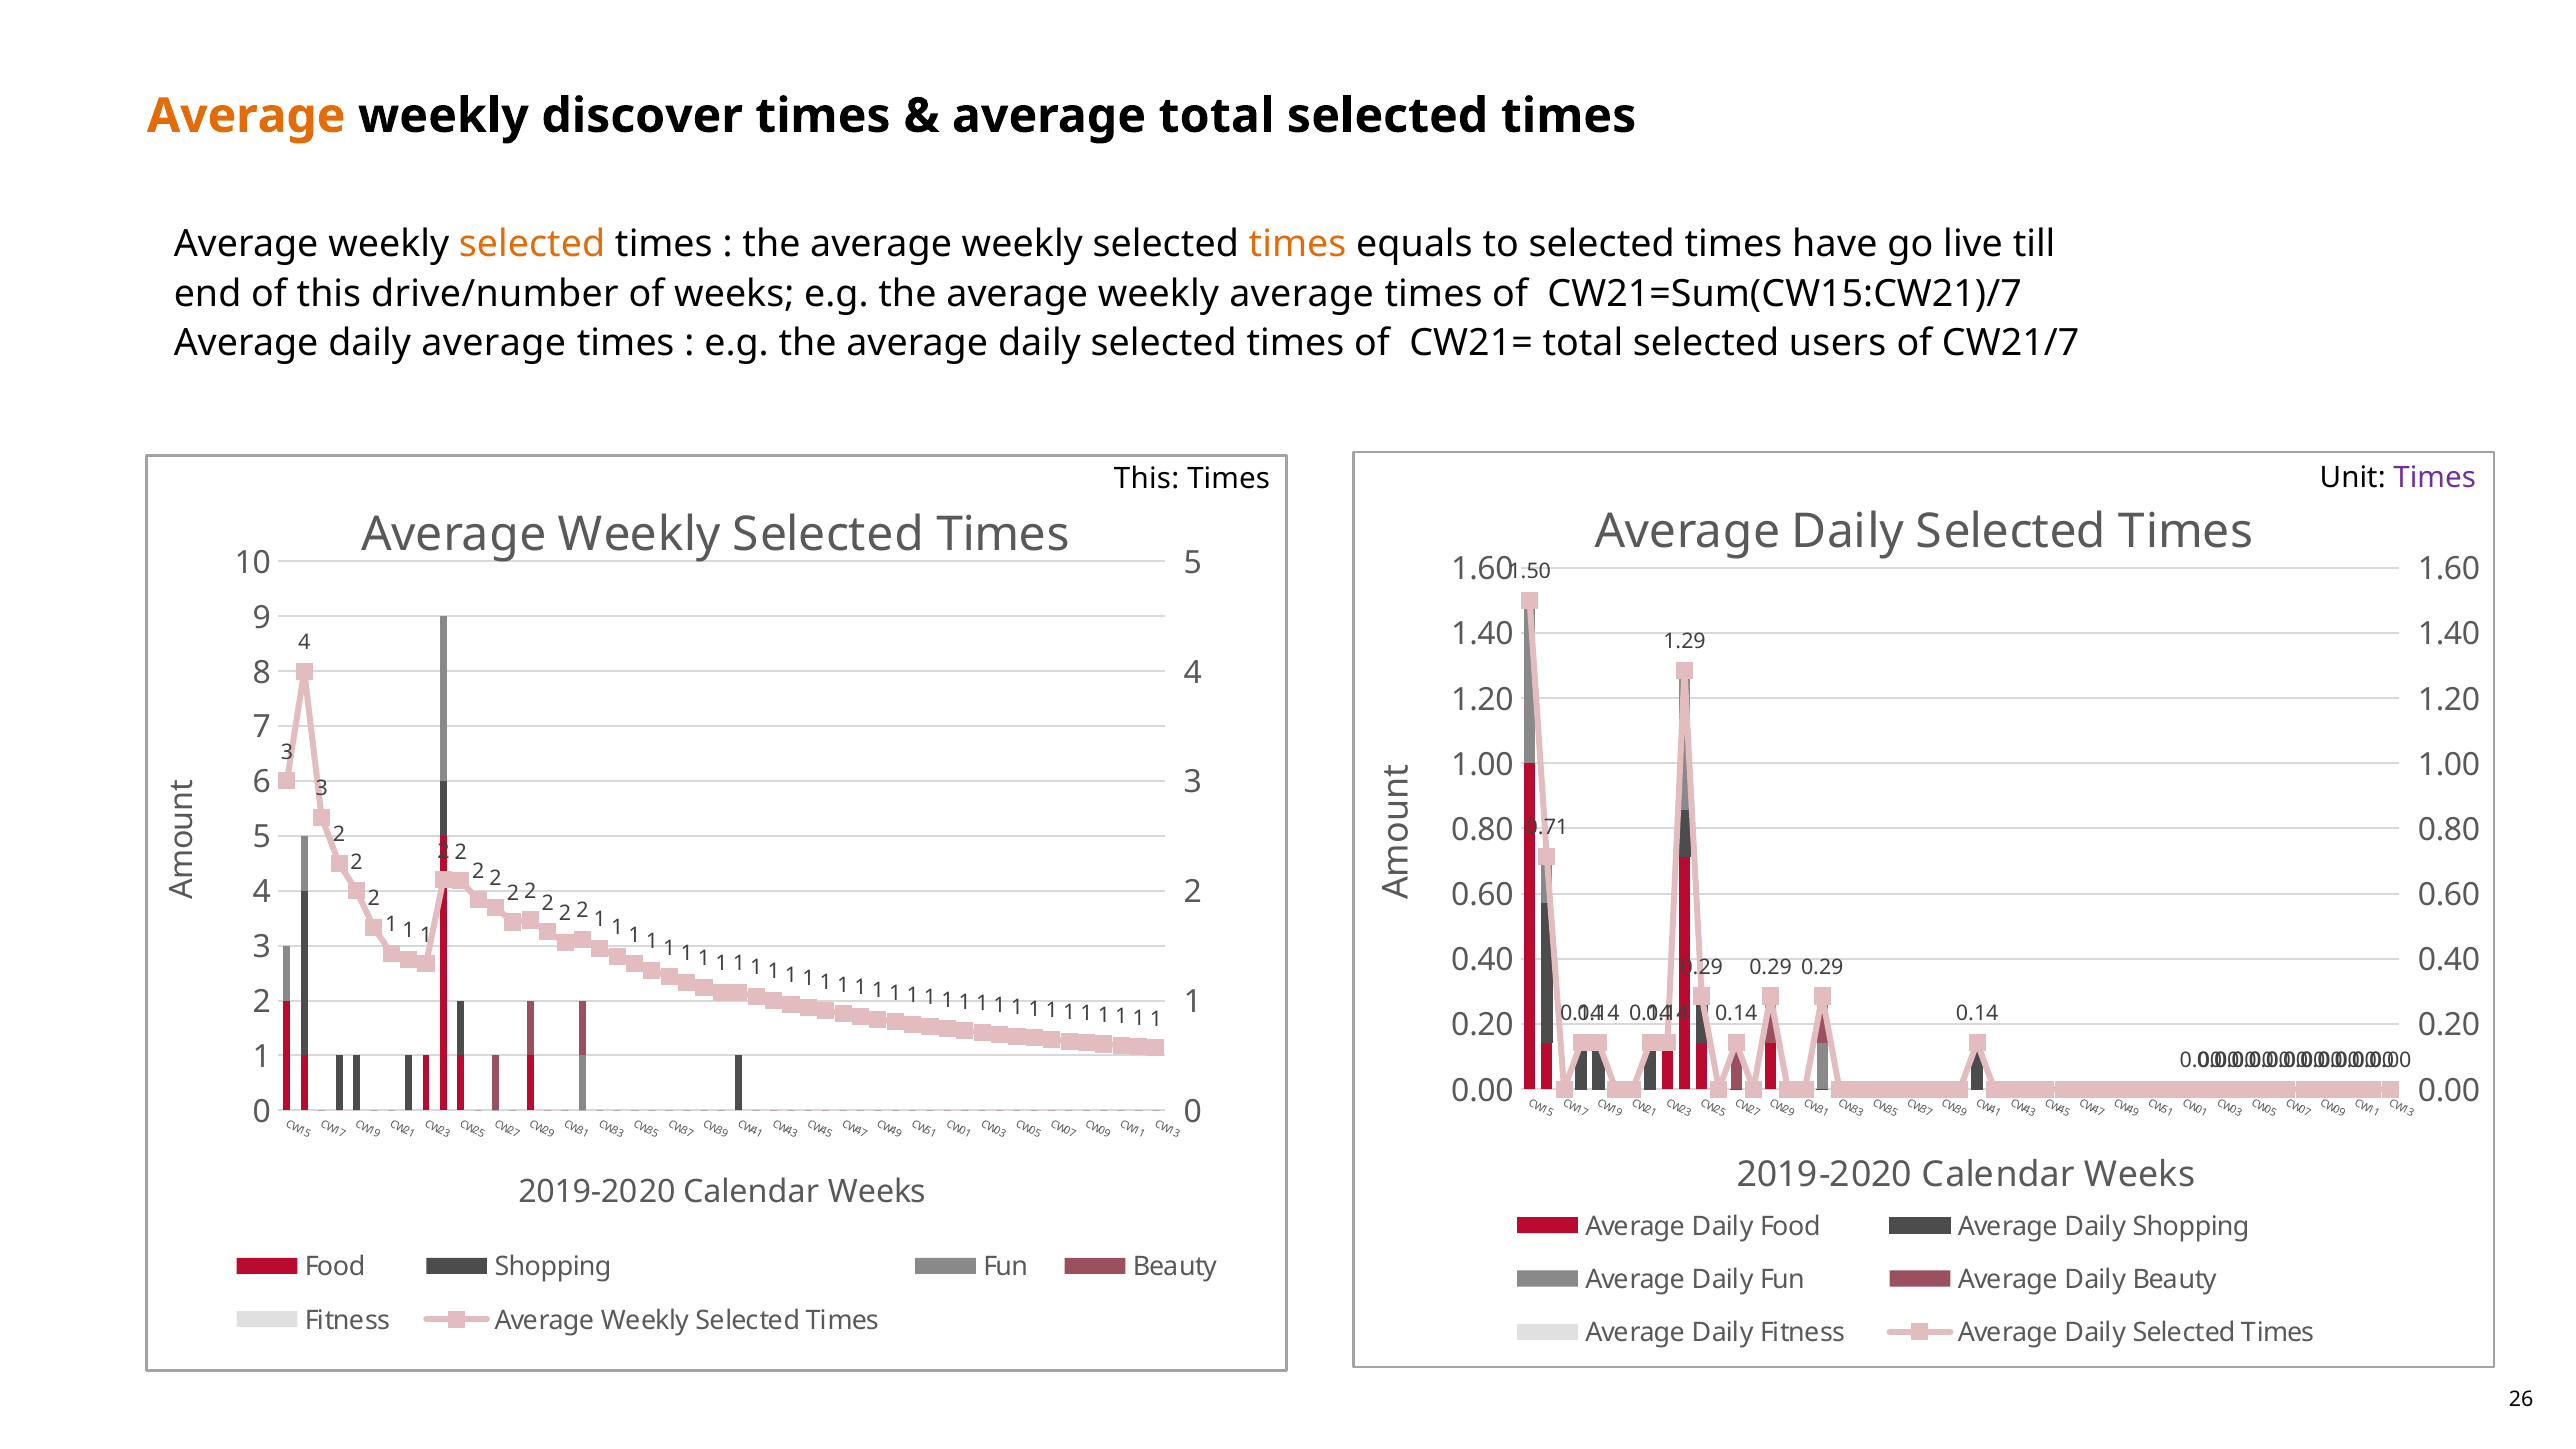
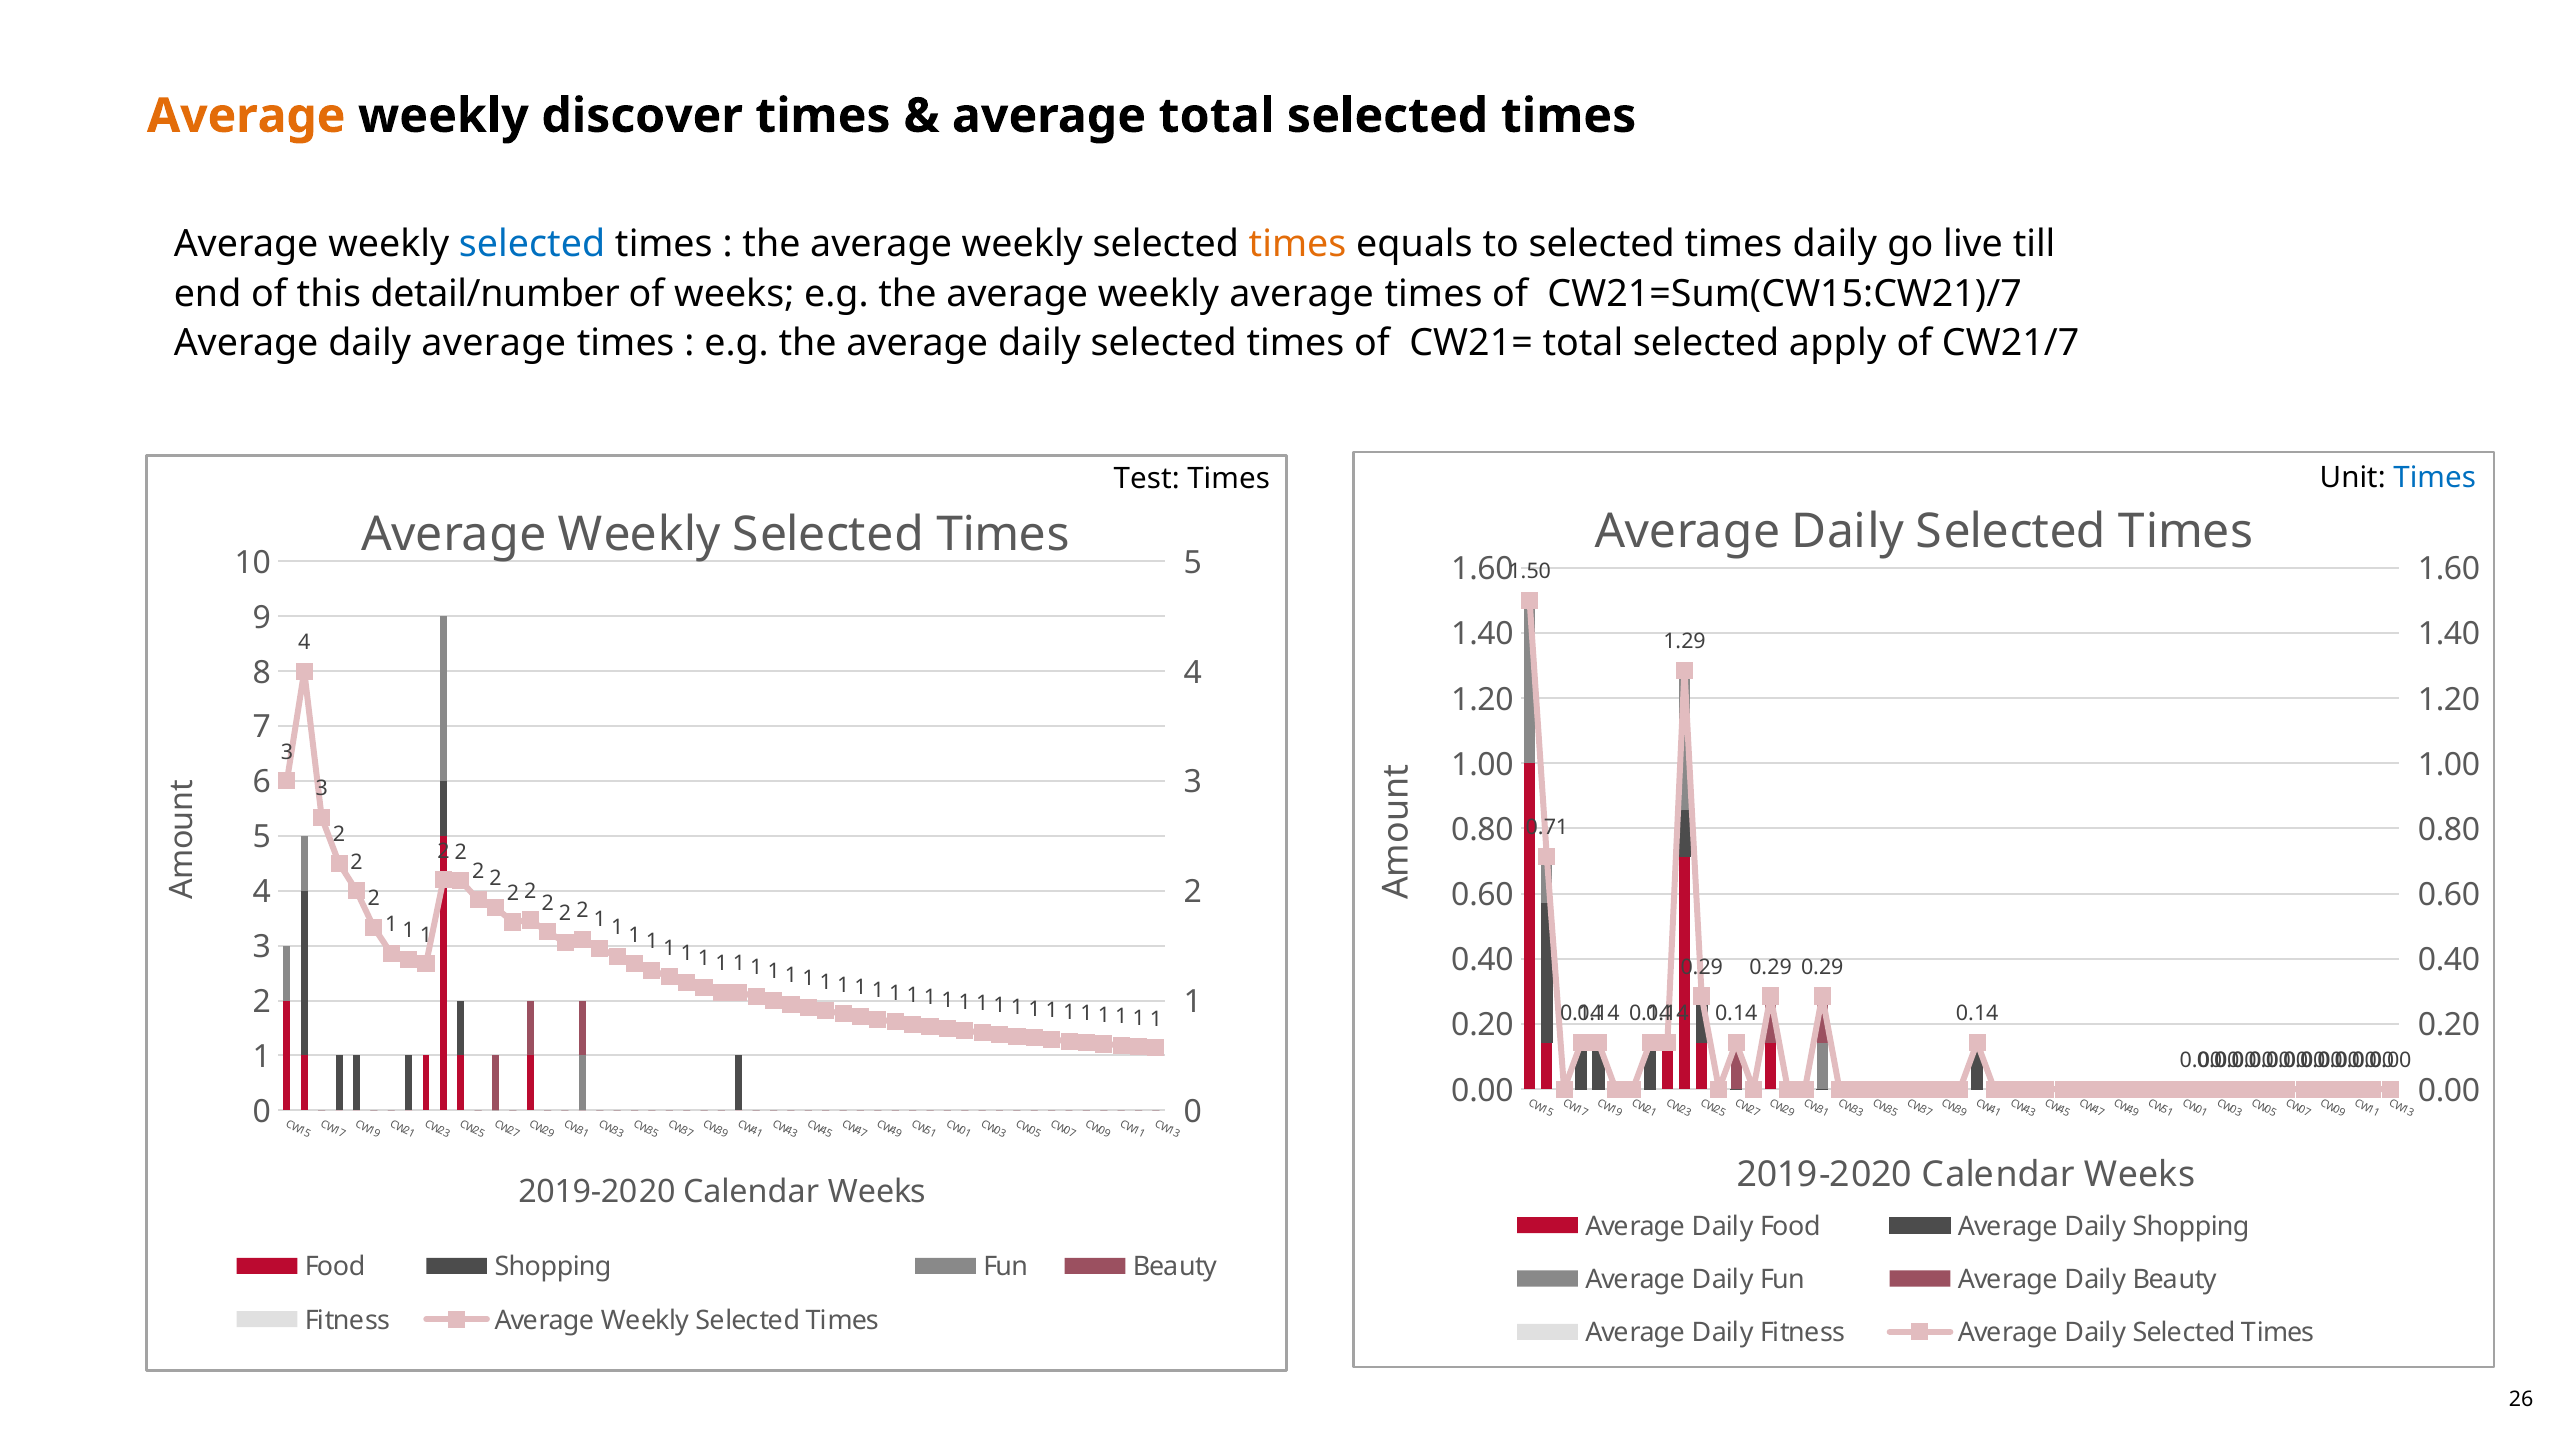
selected colour: orange -> blue (532, 244)
times have: have -> daily (1835, 244)
drive/number: drive/number -> detail/number (495, 294)
users: users -> apply (1838, 343)
This: This -> Test (1147, 479)
Times colour: purple -> blue (2435, 477)
